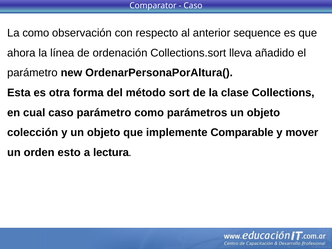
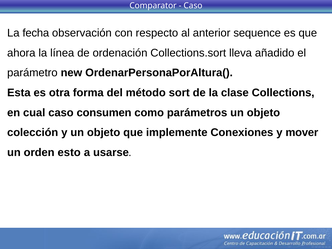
La como: como -> fecha (36, 33)
caso parámetro: parámetro -> consumen (104, 113)
Comparable: Comparable -> Conexiones (242, 133)
lectura: lectura -> usarse (111, 153)
